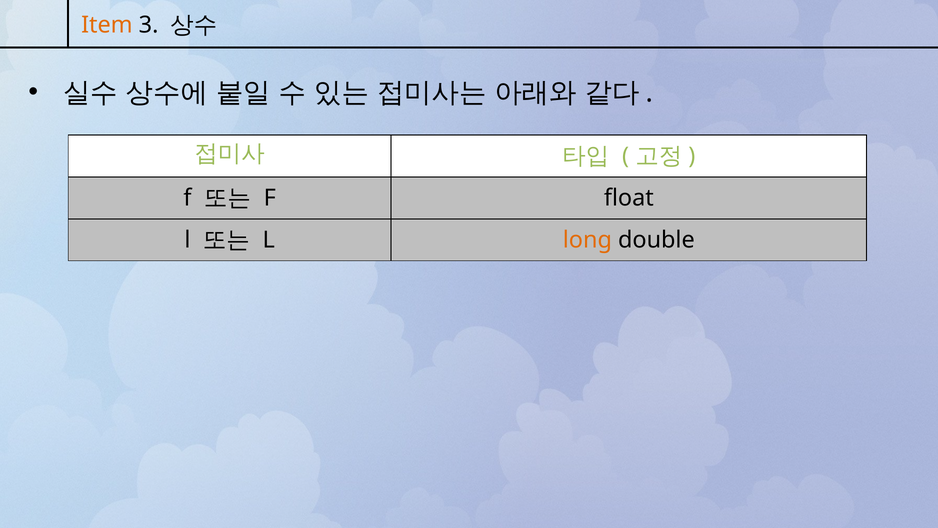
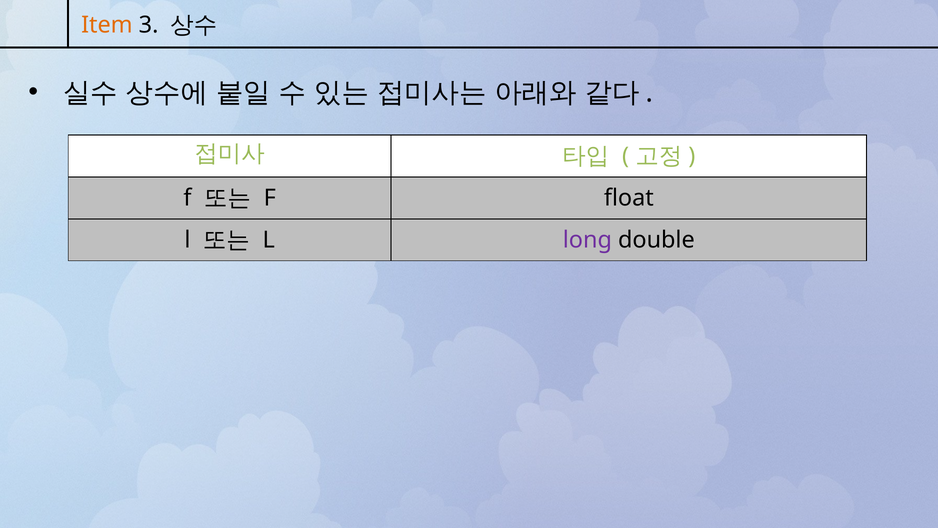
long colour: orange -> purple (587, 240)
